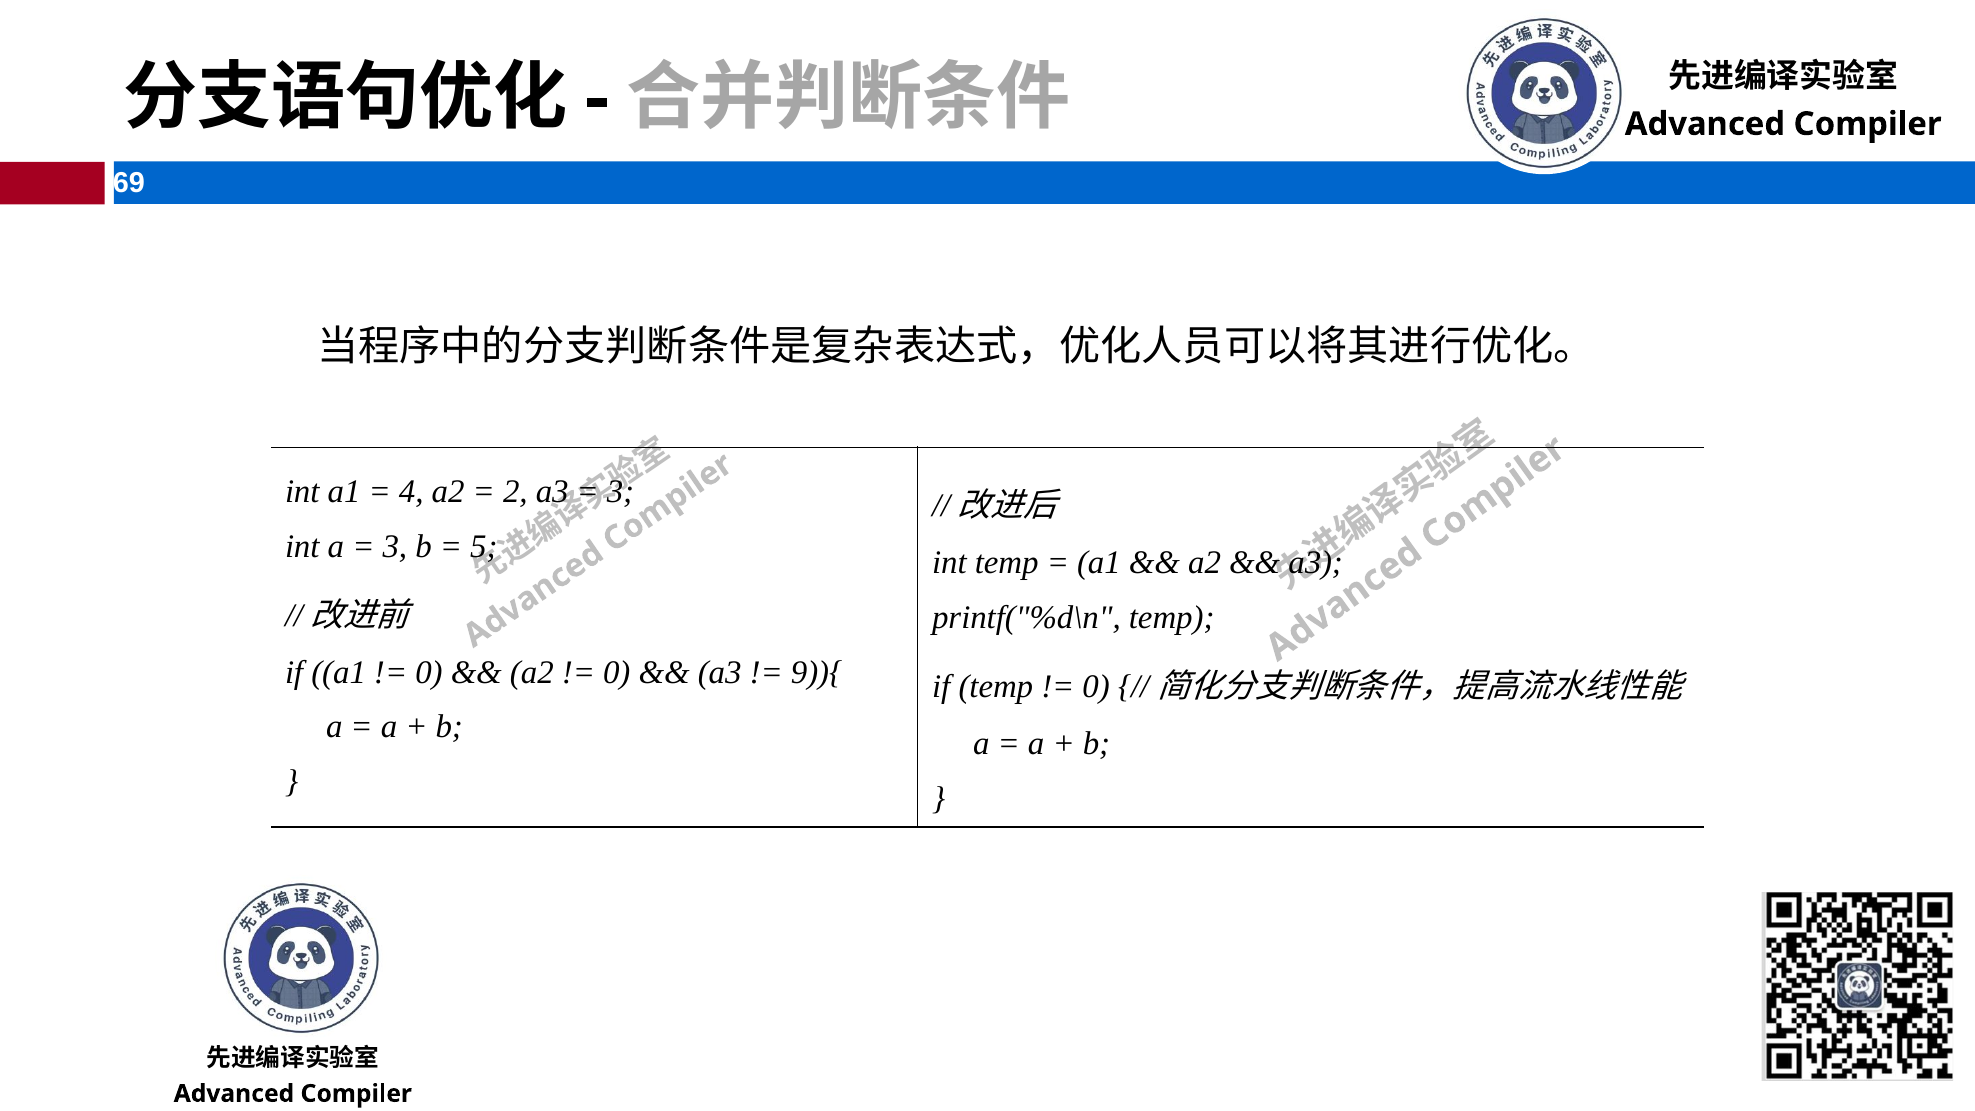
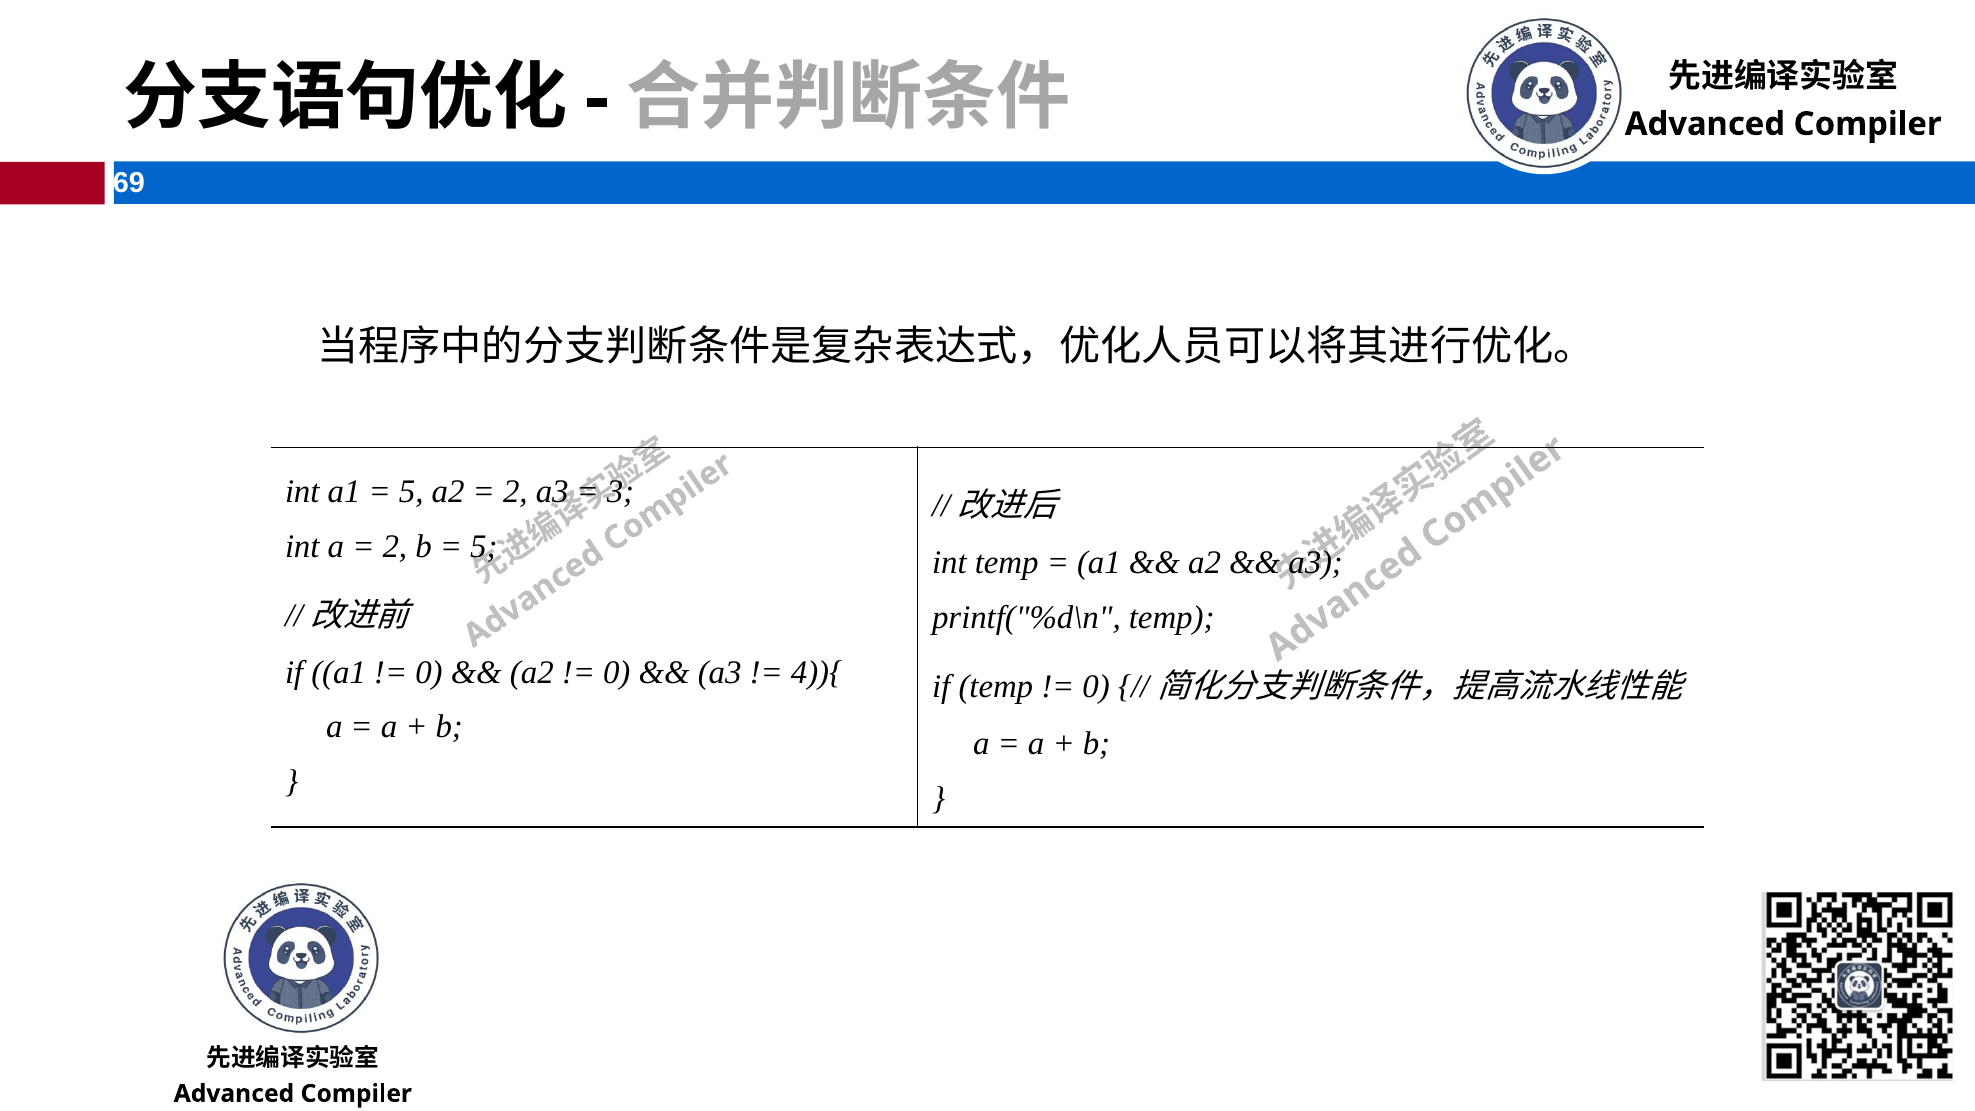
4: 4 -> 5 (411, 492)
3: 3 -> 2 (395, 546)
9)){: 9)){ -> 4)){ (817, 672)
